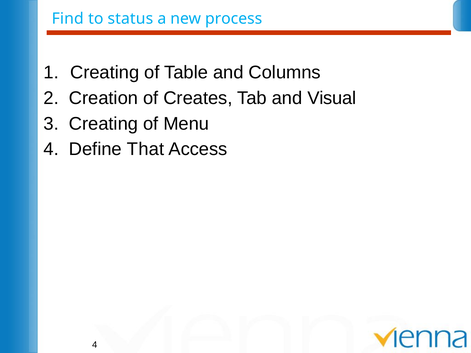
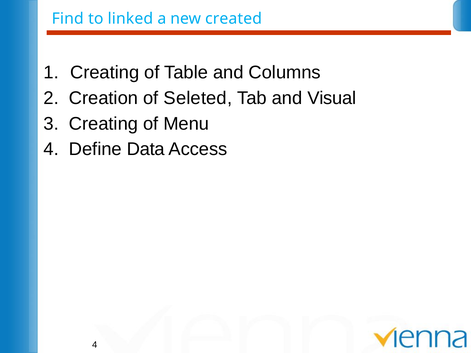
status: status -> linked (130, 19)
process: process -> created (234, 19)
Creates: Creates -> Seleted (198, 98)
That: That -> Data (146, 149)
